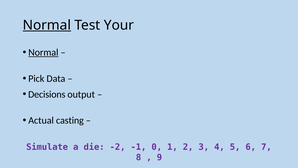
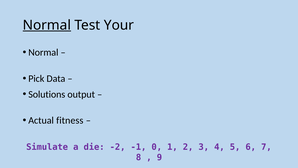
Normal underline: present -> none (43, 52)
Decisions: Decisions -> Solutions (47, 94)
casting: casting -> fitness (70, 120)
